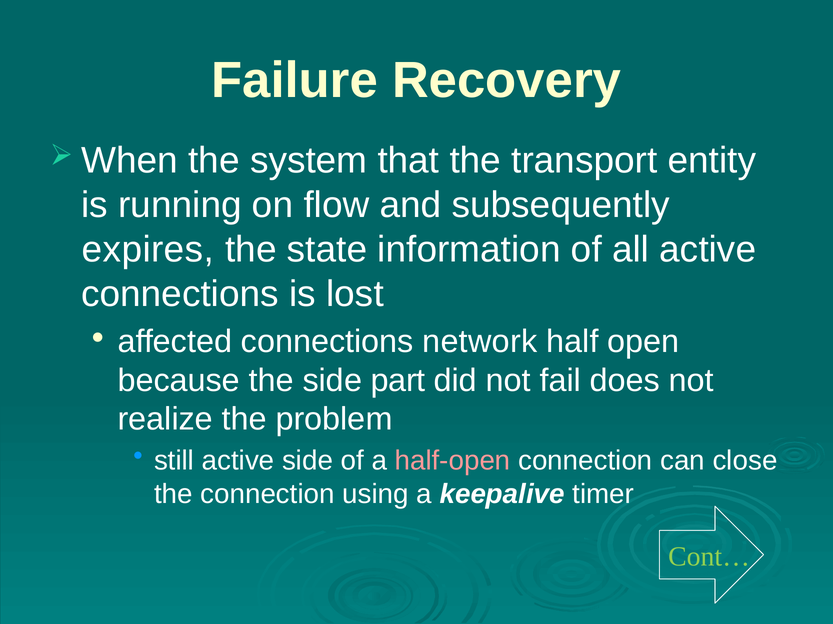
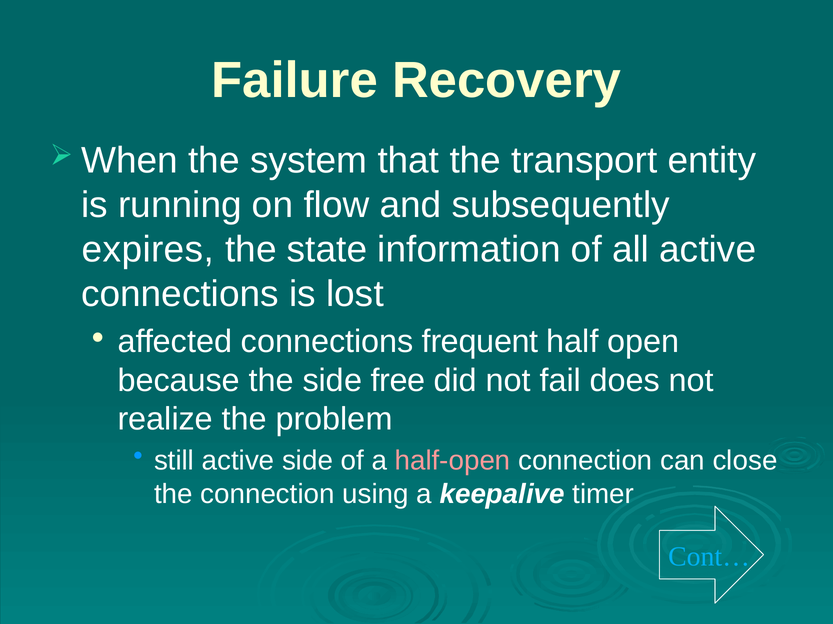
network: network -> frequent (480, 342)
part: part -> free (398, 381)
Cont… colour: light green -> light blue (709, 557)
